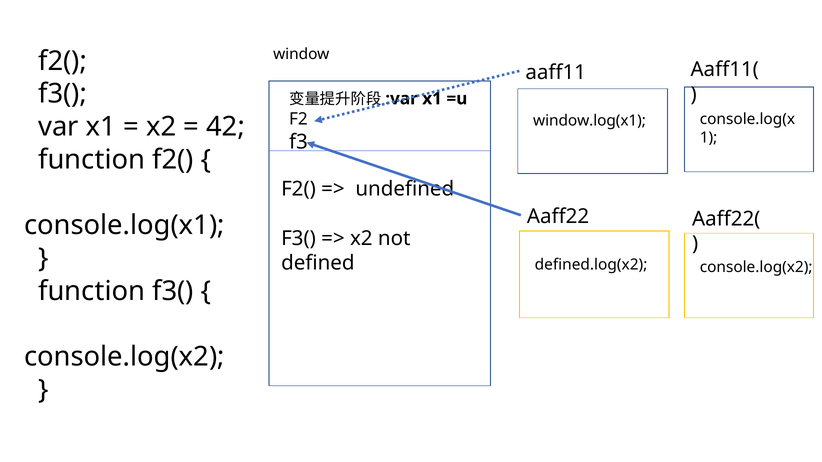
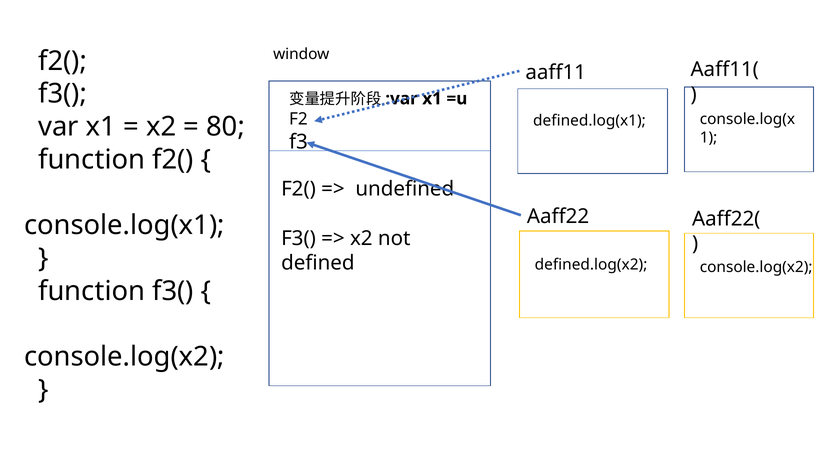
window.log(x1: window.log(x1 -> defined.log(x1 (589, 121)
42: 42 -> 80 (226, 127)
